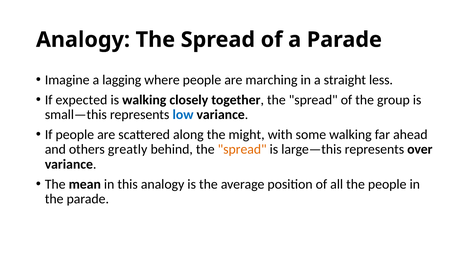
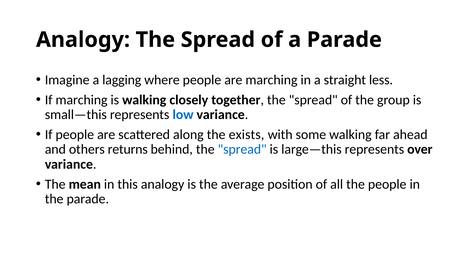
If expected: expected -> marching (82, 100)
might: might -> exists (247, 134)
greatly: greatly -> returns (128, 149)
spread colour: orange -> blue (242, 149)
